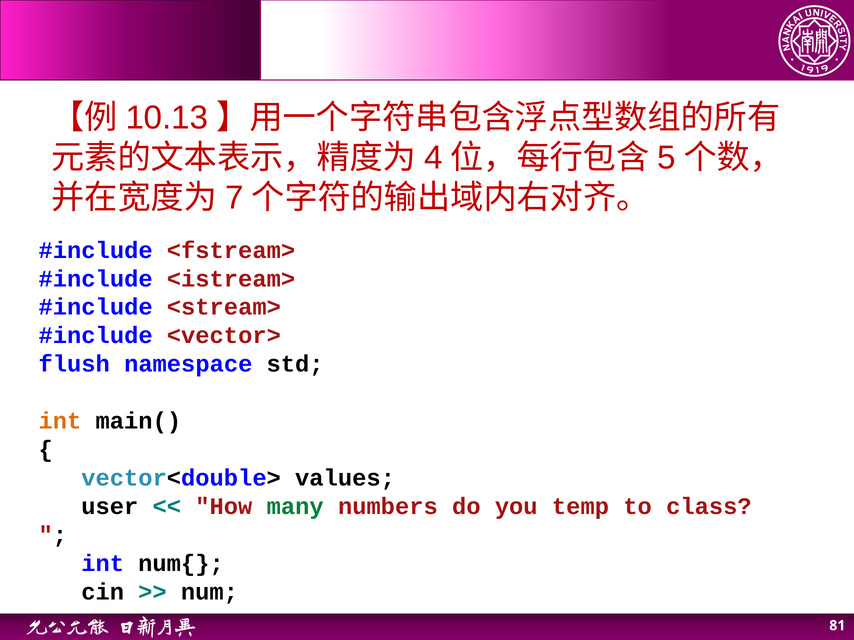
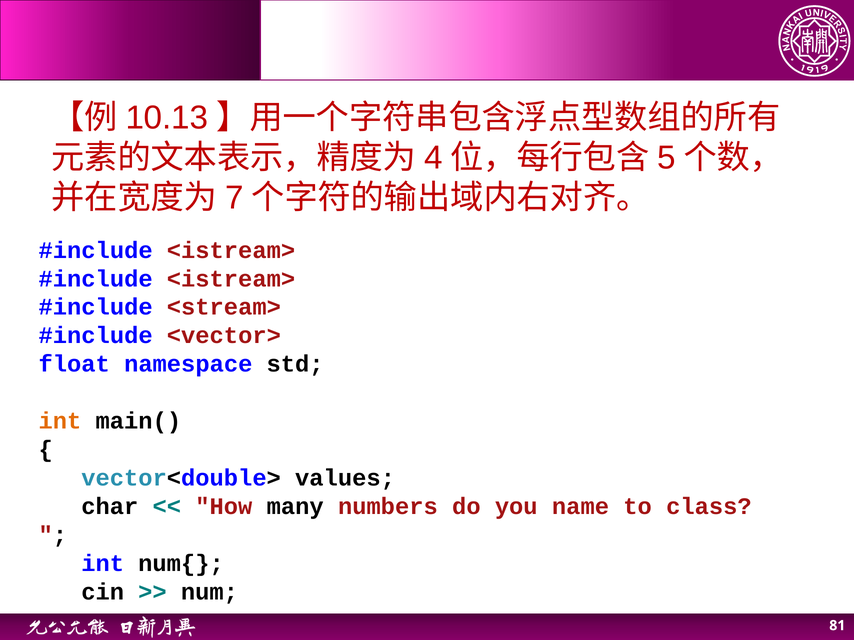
<fstream>: <fstream> -> <istream> (231, 250)
flush: flush -> float (74, 364)
user: user -> char (110, 507)
many colour: green -> black (295, 507)
temp: temp -> name (580, 507)
